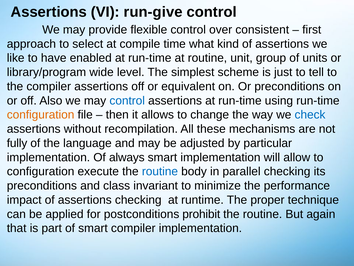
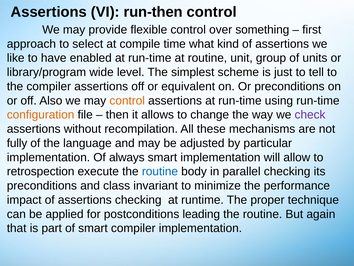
run-give: run-give -> run-then (153, 12)
consistent: consistent -> something (262, 30)
control colour: blue -> orange (127, 100)
check colour: blue -> purple (310, 115)
configuration: configuration -> retrospection (41, 171)
prohibit: prohibit -> leading (201, 214)
